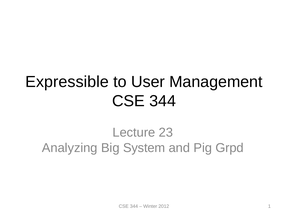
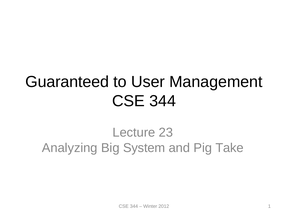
Expressible: Expressible -> Guaranteed (67, 82)
Grpd: Grpd -> Take (230, 148)
